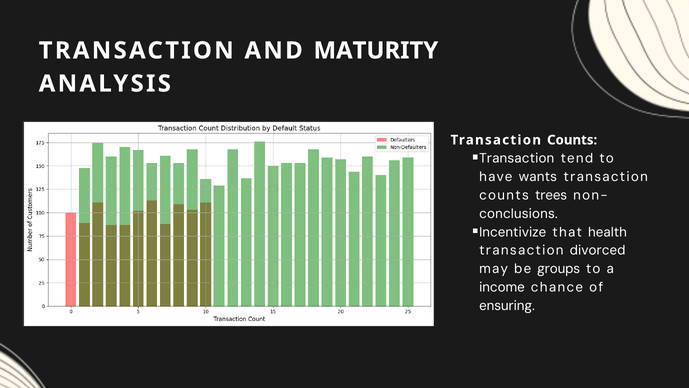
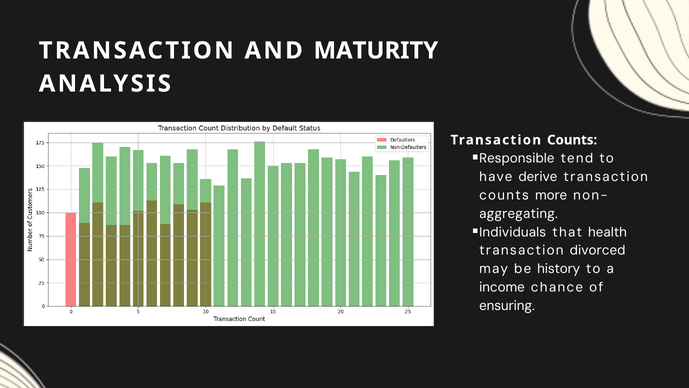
Transaction: Transaction -> Responsible (517, 158)
wants: wants -> derive (538, 177)
trees: trees -> more (551, 195)
conclusions: conclusions -> aggregating (518, 213)
Incentivize: Incentivize -> Individuals (513, 232)
groups: groups -> history (559, 269)
